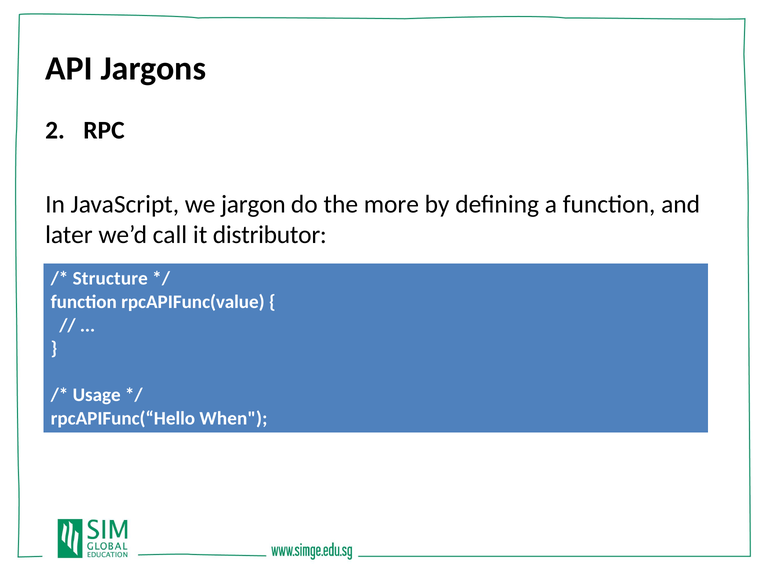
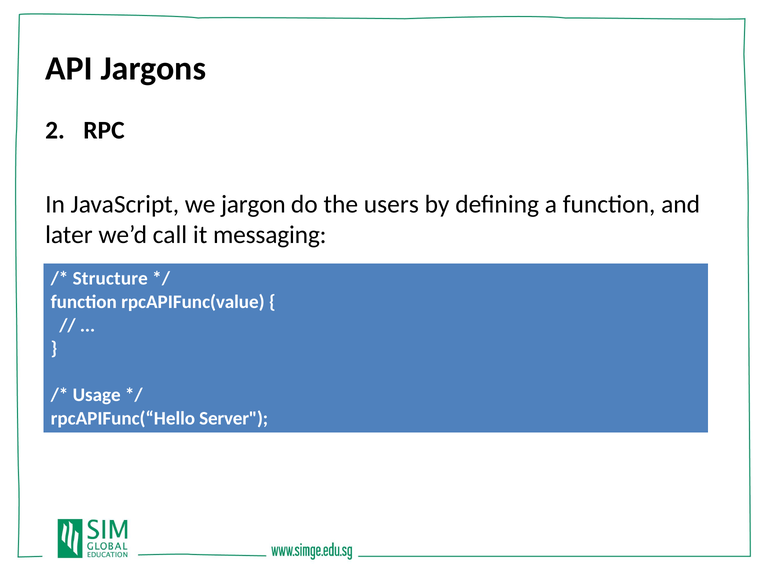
more: more -> users (391, 204)
distributor: distributor -> messaging (270, 235)
When: When -> Server (234, 418)
